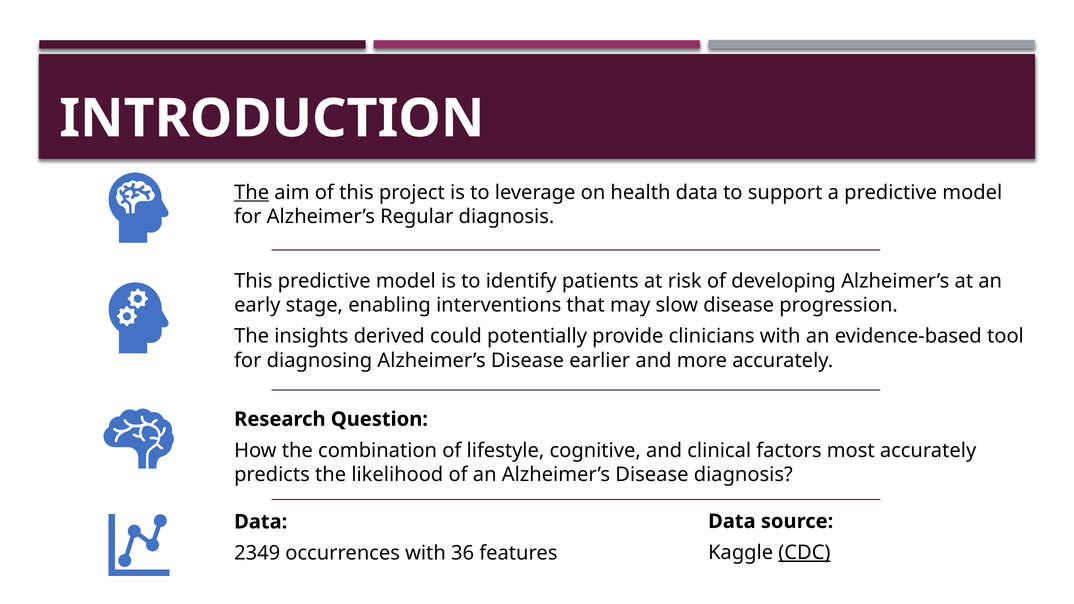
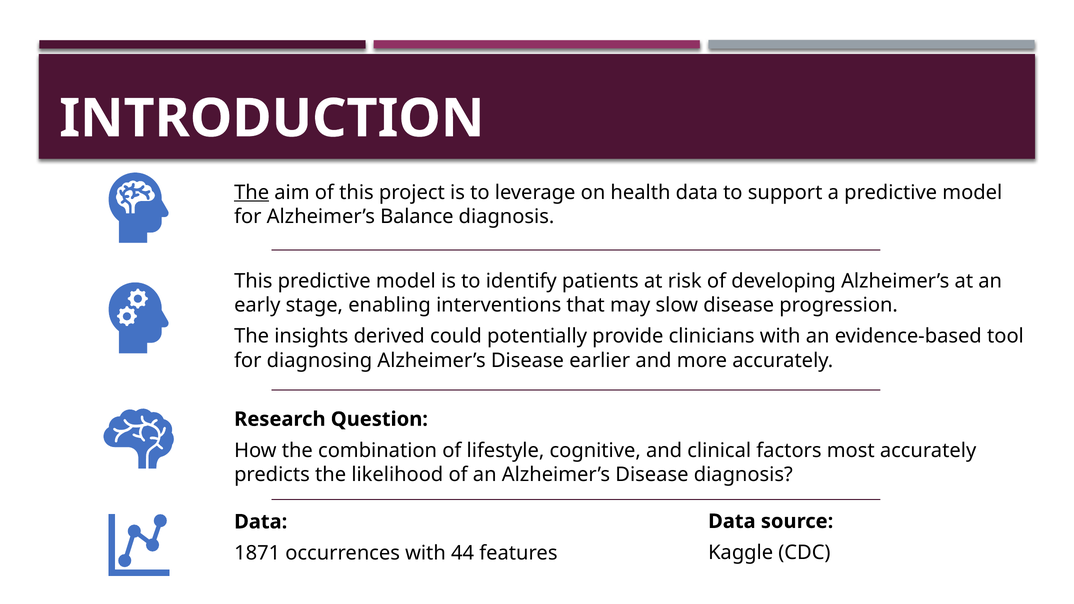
Regular: Regular -> Balance (417, 217)
CDC underline: present -> none (804, 553)
2349: 2349 -> 1871 (257, 553)
36: 36 -> 44 (463, 553)
